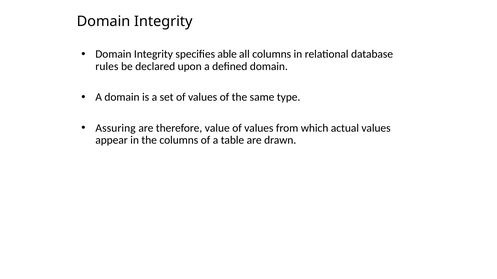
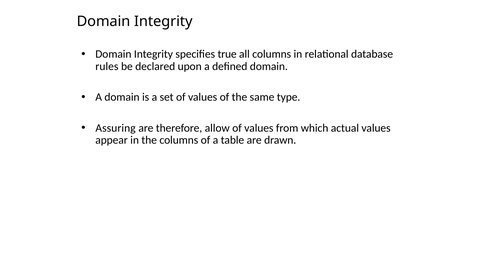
able: able -> true (227, 54)
value: value -> allow (217, 128)
